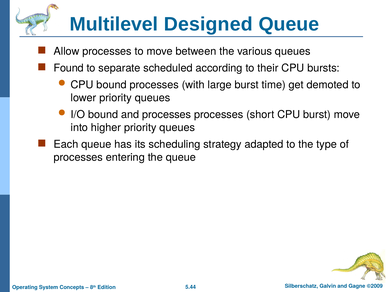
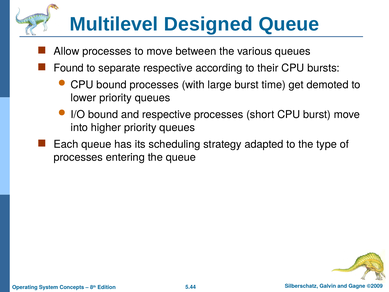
separate scheduled: scheduled -> respective (168, 68)
and processes: processes -> respective (167, 115)
